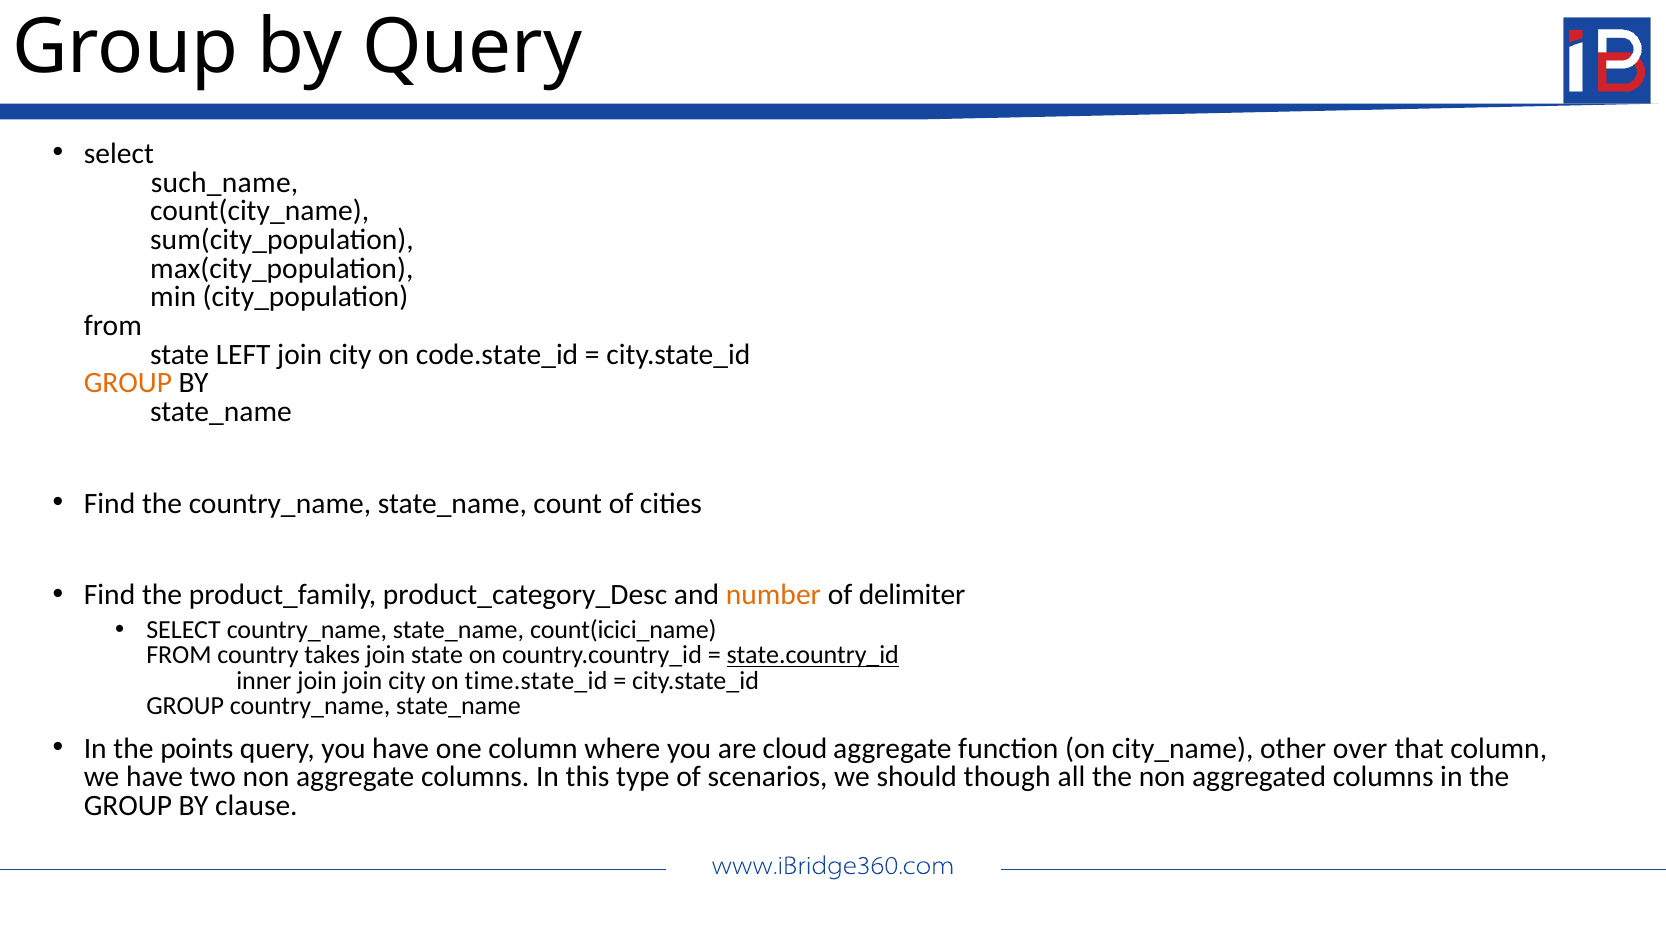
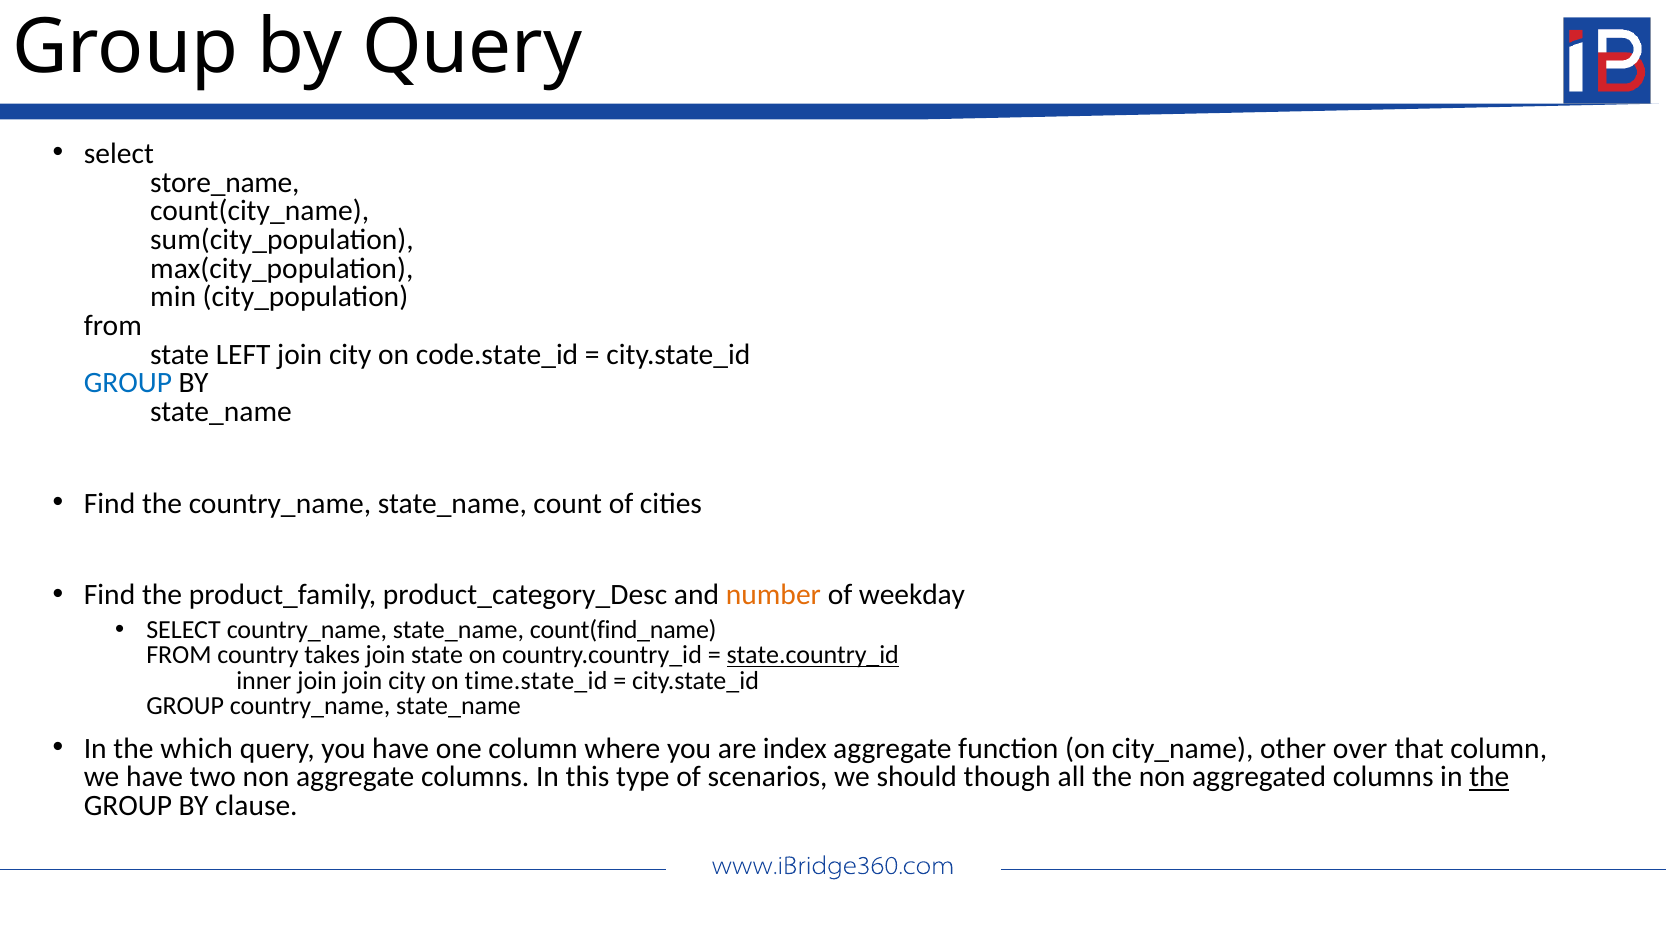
such_name: such_name -> store_name (225, 182)
GROUP colour: orange -> blue (128, 383)
delimiter: delimiter -> weekday (912, 595)
count(icici_name: count(icici_name -> count(find_name (623, 630)
points: points -> which (197, 749)
cloud: cloud -> index (795, 749)
the underline: none -> present (1489, 777)
